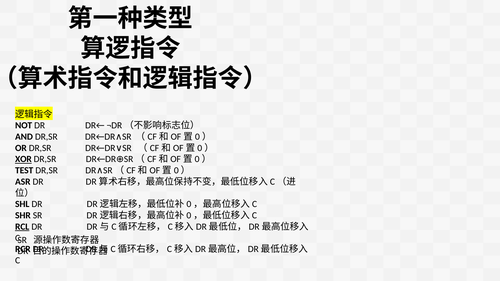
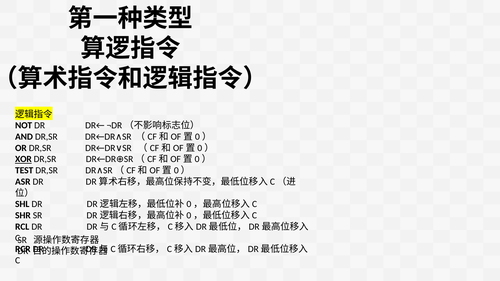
RCL underline: present -> none (22, 227)
